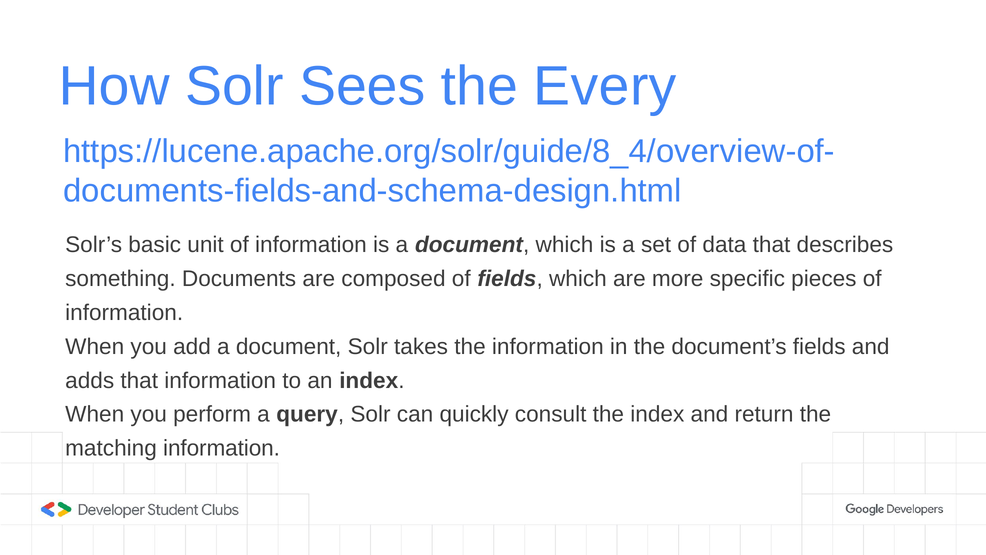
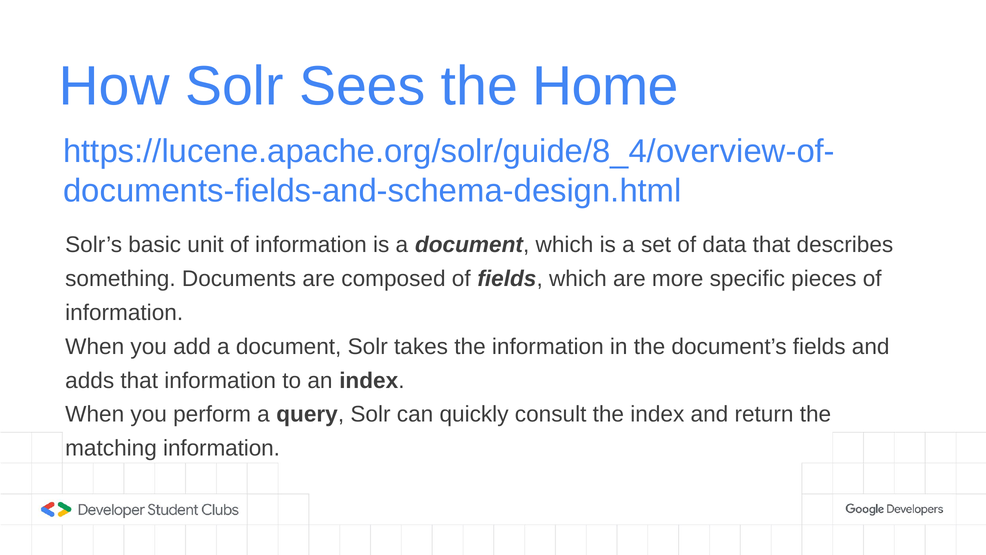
Every: Every -> Home (605, 86)
